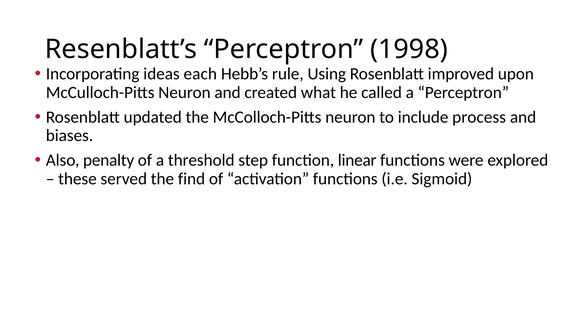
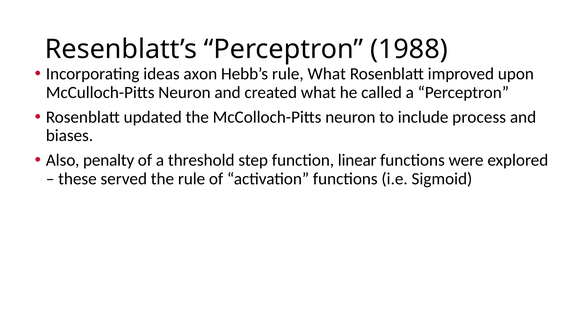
1998: 1998 -> 1988 (409, 49)
each: each -> axon (200, 74)
rule Using: Using -> What (327, 74)
the find: find -> rule (192, 179)
